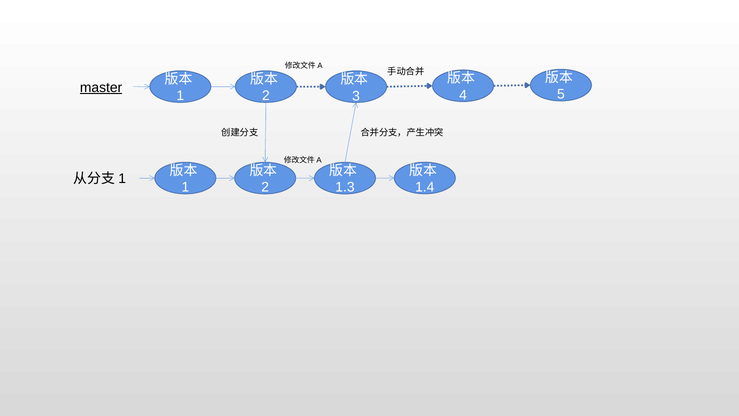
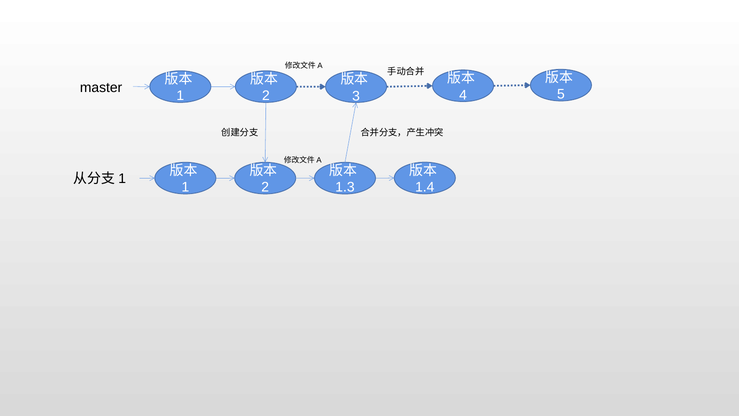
master underline: present -> none (101, 87)
